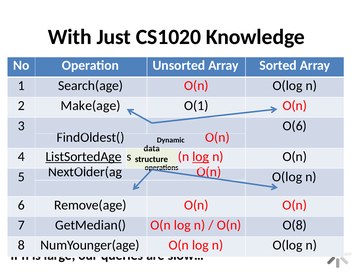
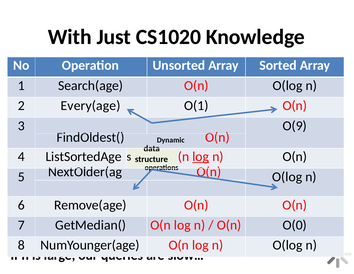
Make(age: Make(age -> Every(age (91, 105)
O(6: O(6 -> O(9 (295, 126)
ListSortedAge underline: present -> none (84, 156)
O(8: O(8 -> O(0 (295, 225)
